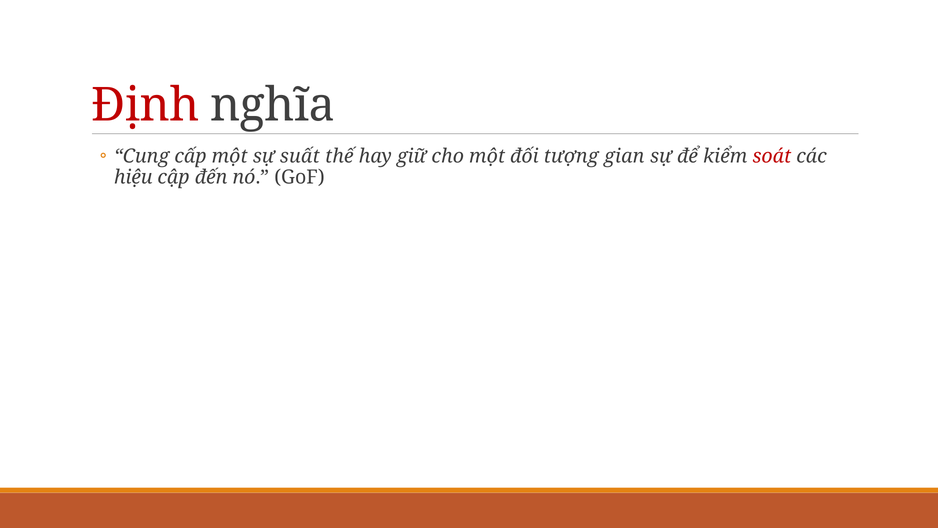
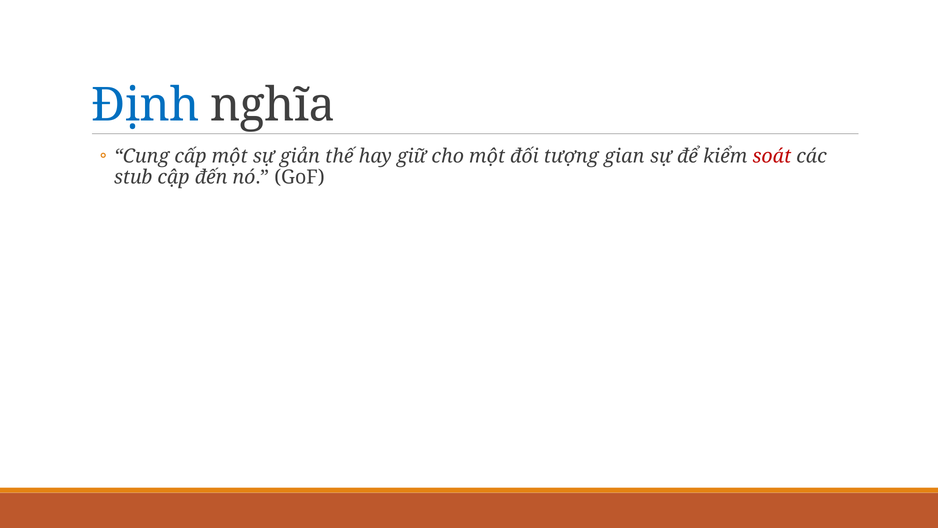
Định colour: red -> blue (145, 105)
suất: suất -> giản (300, 156)
hiệu: hiệu -> stub (133, 177)
